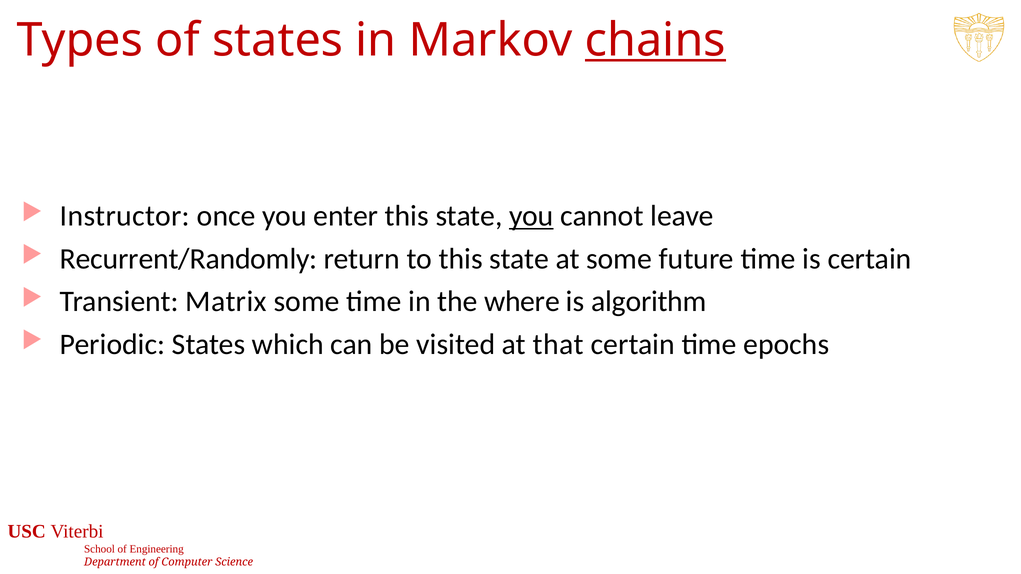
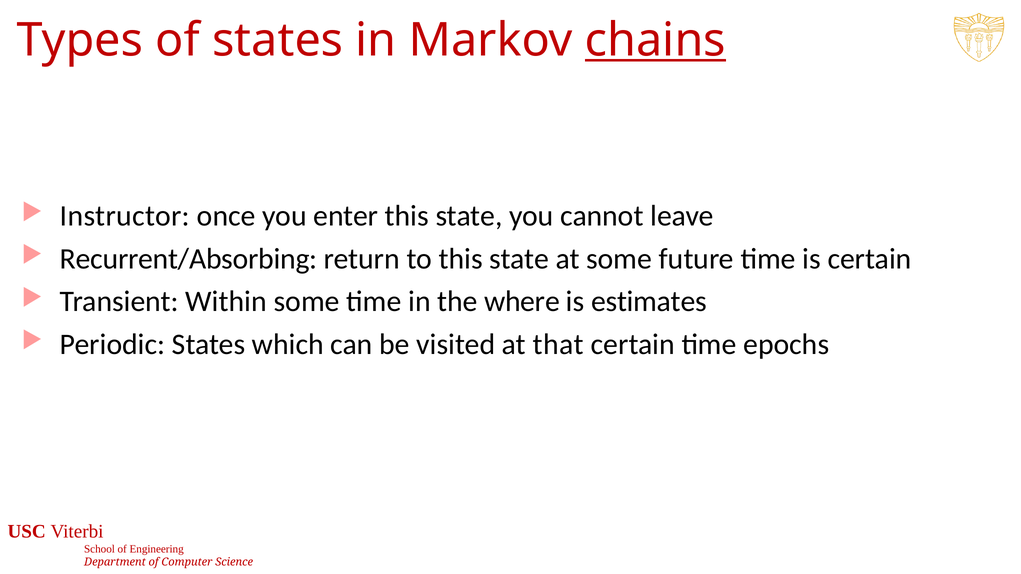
you underline: present -> none (531, 216)
Recurrent/Randomly: Recurrent/Randomly -> Recurrent/Absorbing (189, 259)
Matrix: Matrix -> Within (226, 302)
algorithm: algorithm -> estimates (649, 302)
